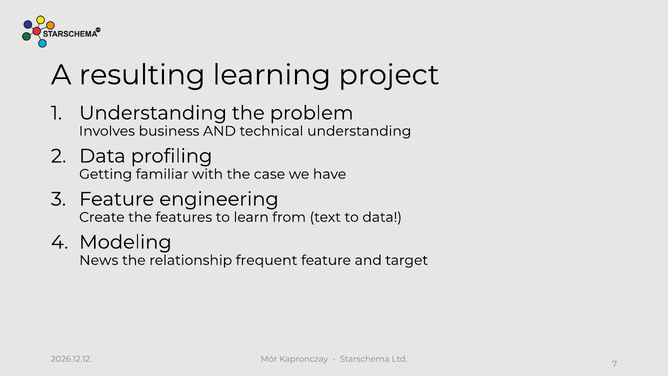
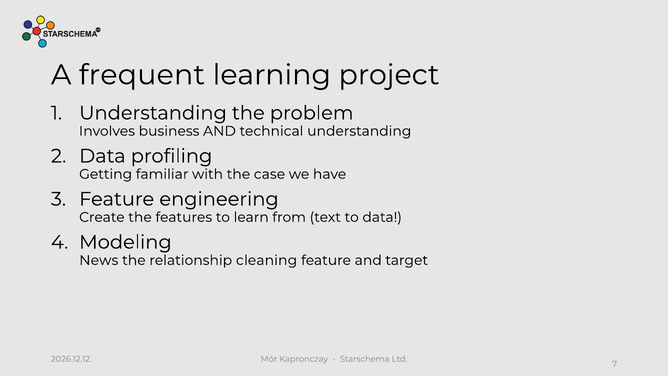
resulting: resulting -> frequent (142, 75)
frequent: frequent -> cleaning (267, 260)
